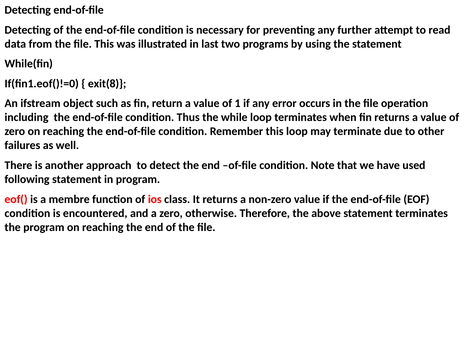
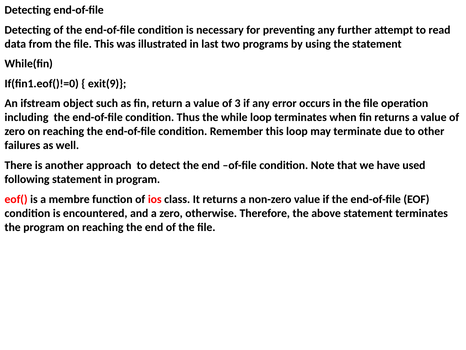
exit(8: exit(8 -> exit(9 (107, 84)
1: 1 -> 3 (238, 103)
